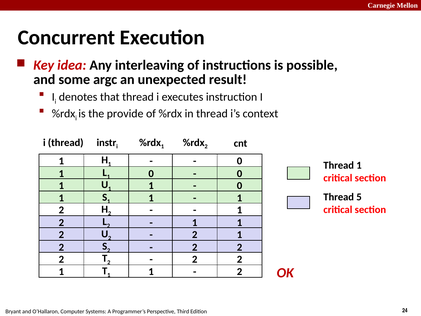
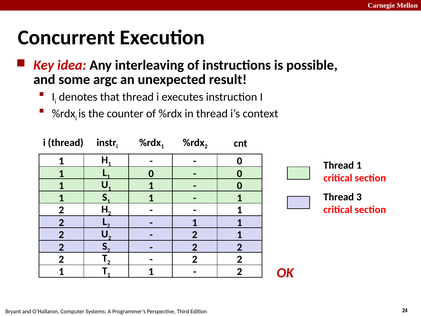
provide: provide -> counter (125, 114)
5: 5 -> 3 (359, 197)
